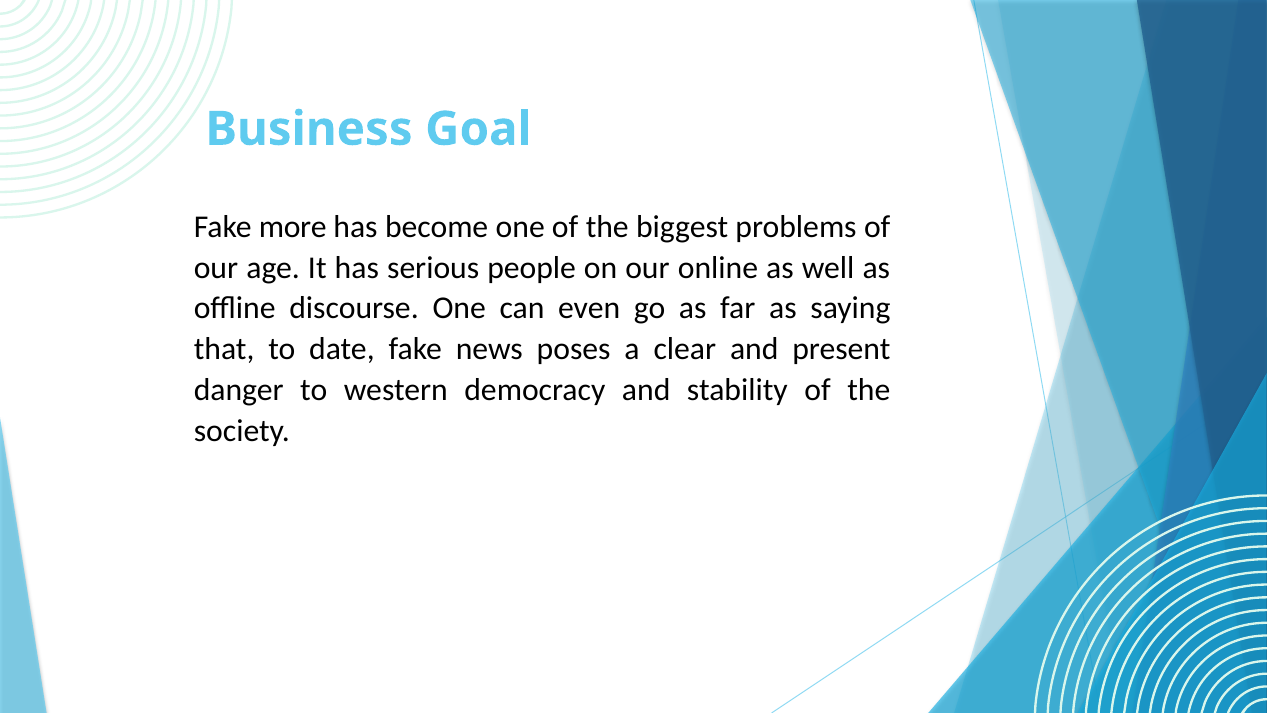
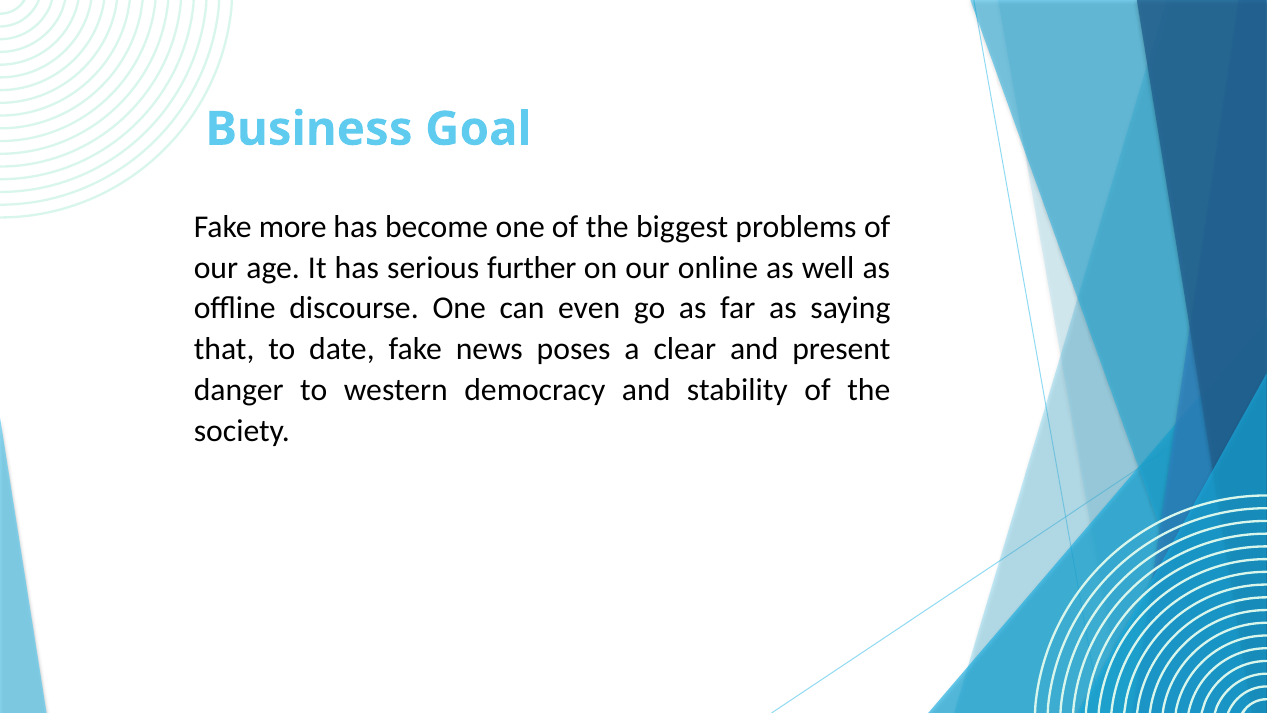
people: people -> further (532, 268)
